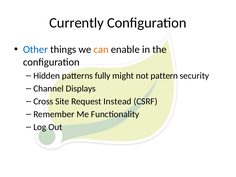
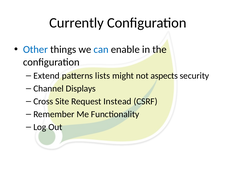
can colour: orange -> blue (101, 50)
Hidden: Hidden -> Extend (47, 76)
fully: fully -> lists (103, 76)
pattern: pattern -> aspects (164, 76)
